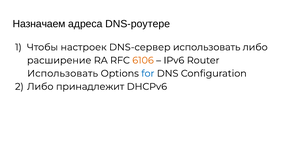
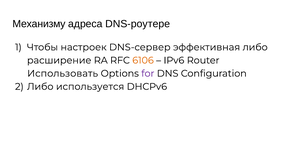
Назначаем: Назначаем -> Механизму (39, 24)
DNS-сервер использовать: использовать -> эффективная (207, 47)
for colour: blue -> purple (148, 73)
принадлежит: принадлежит -> используется (90, 86)
